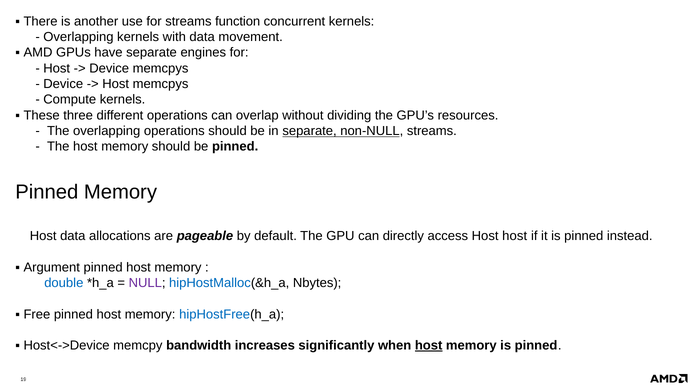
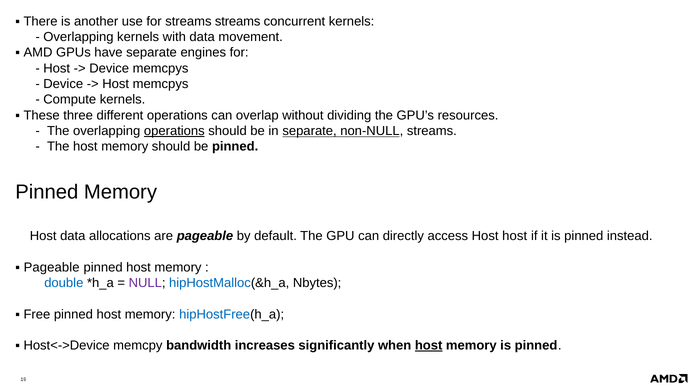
streams function: function -> streams (238, 21)
operations underline: none -> present (174, 131)
Argument: Argument -> Pageable (52, 267)
